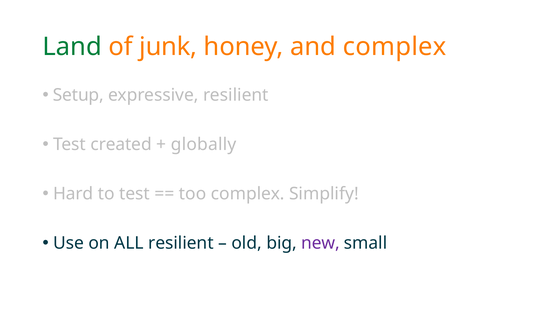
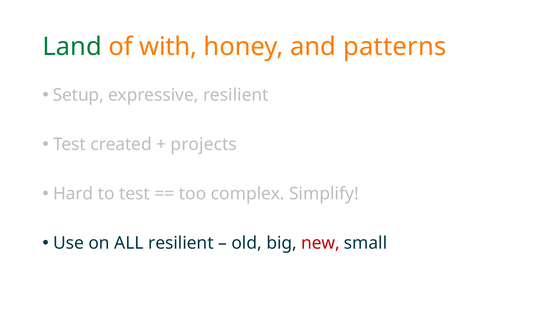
junk: junk -> with (168, 47)
and complex: complex -> patterns (395, 47)
globally: globally -> projects (204, 144)
new colour: purple -> red (321, 243)
